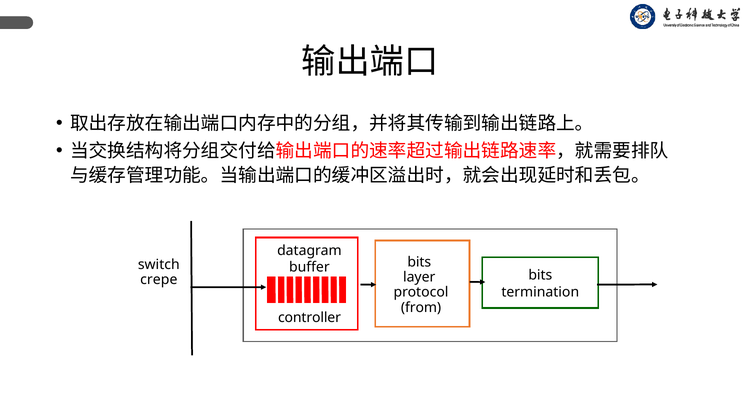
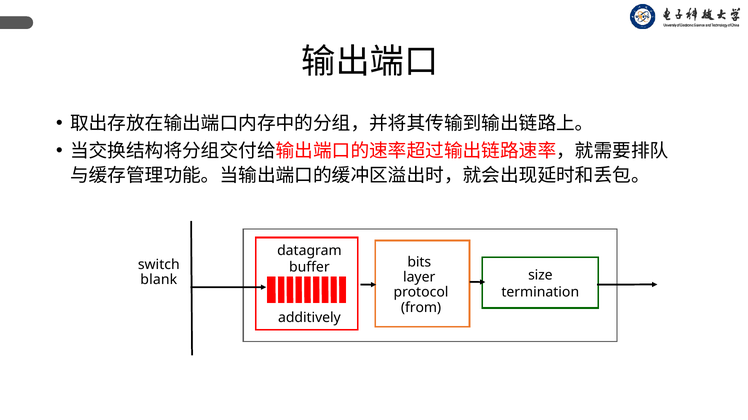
bits: bits -> size (540, 276)
crepe: crepe -> blank (159, 280)
controller: controller -> additively (309, 318)
